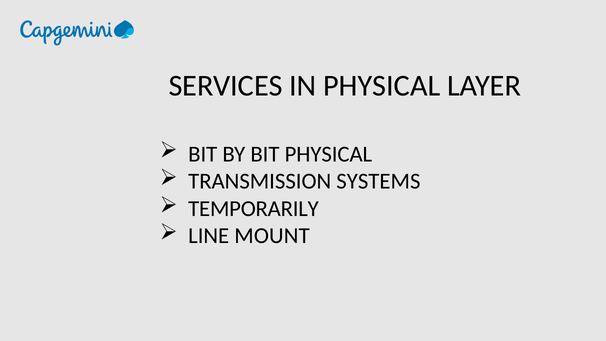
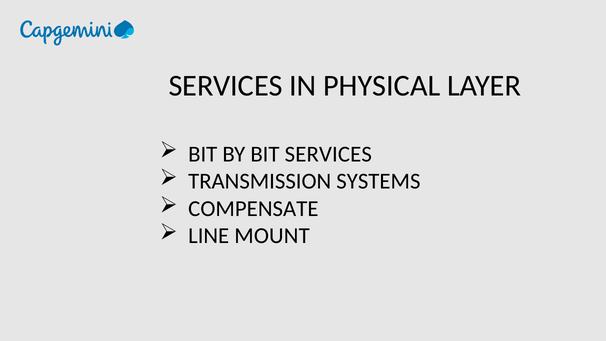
BIT PHYSICAL: PHYSICAL -> SERVICES (328, 154)
TEMPORARILY: TEMPORARILY -> COMPENSATE (253, 209)
